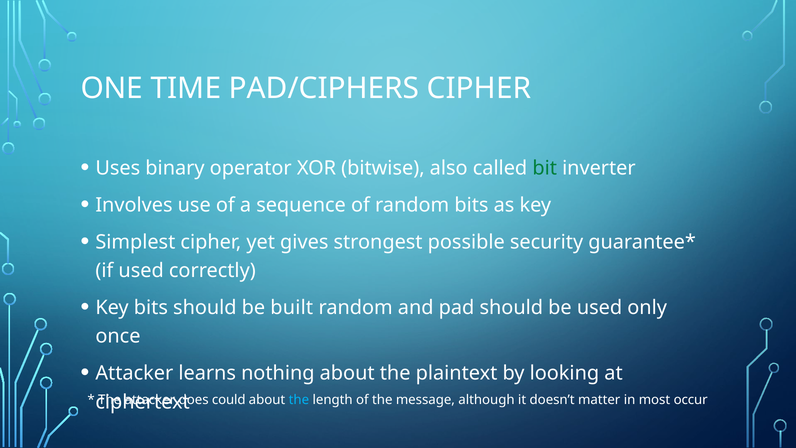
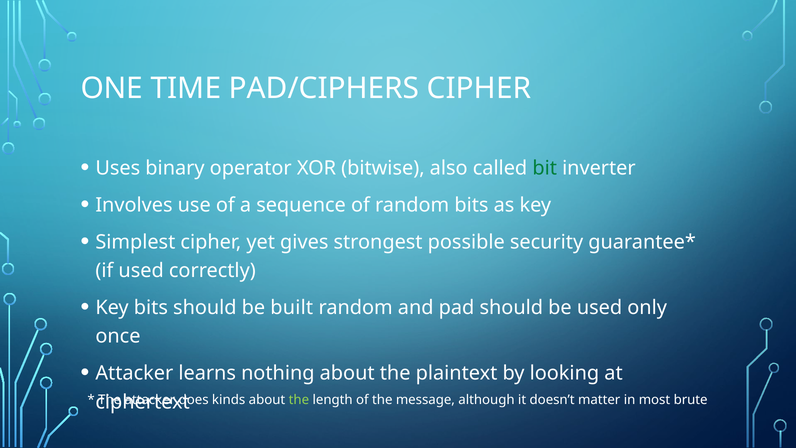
could: could -> kinds (229, 400)
the colour: light blue -> light green (299, 400)
occur: occur -> brute (691, 400)
